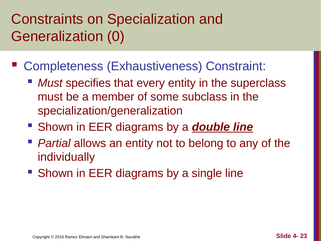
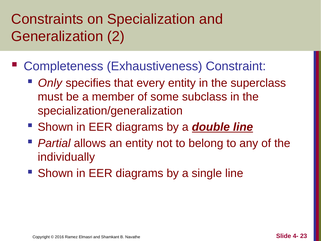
0: 0 -> 2 (116, 36)
Must: Must -> Only (50, 83)
